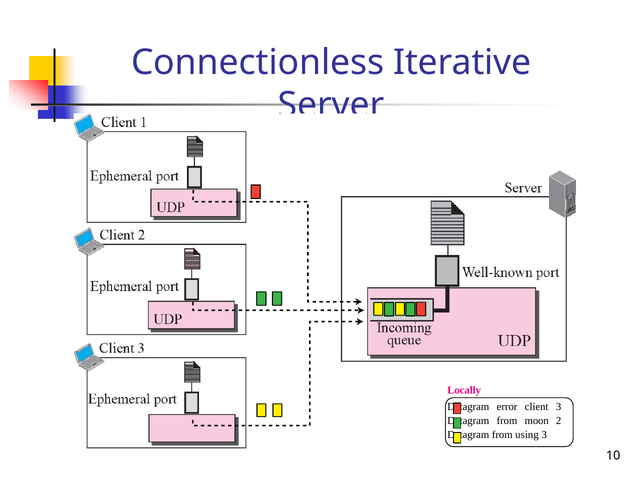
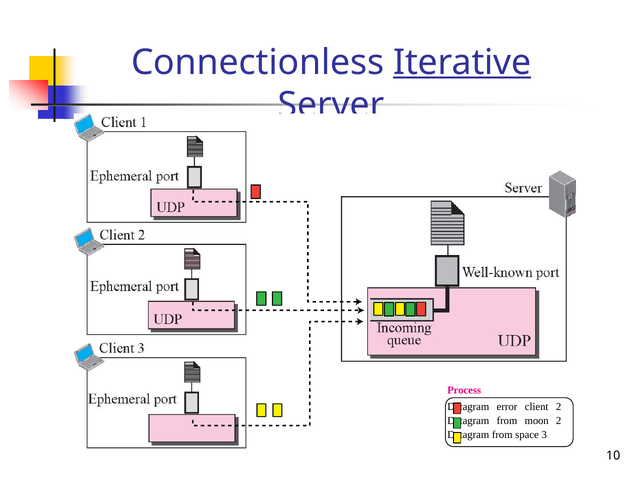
Iterative underline: none -> present (462, 62)
Locally: Locally -> Process (464, 390)
client 3: 3 -> 2 (559, 407)
using: using -> space (527, 435)
